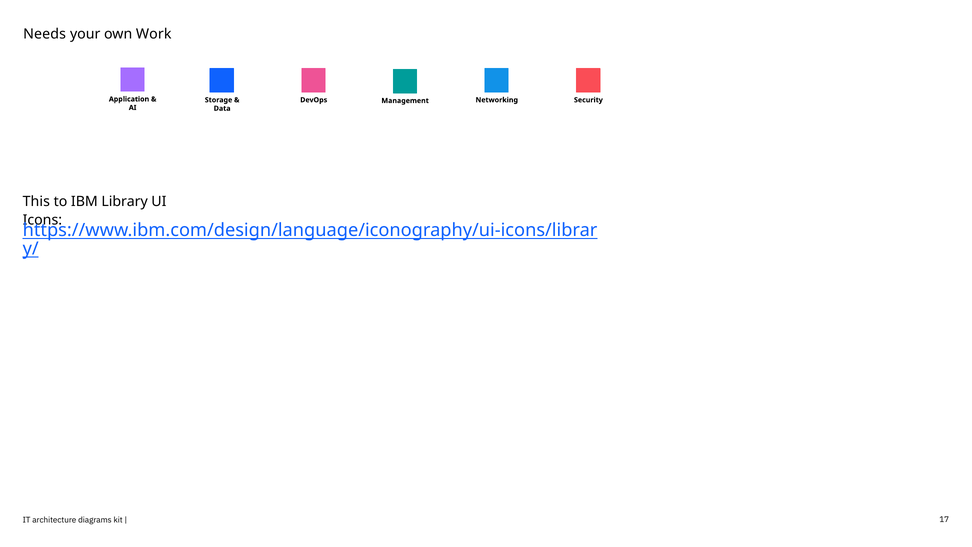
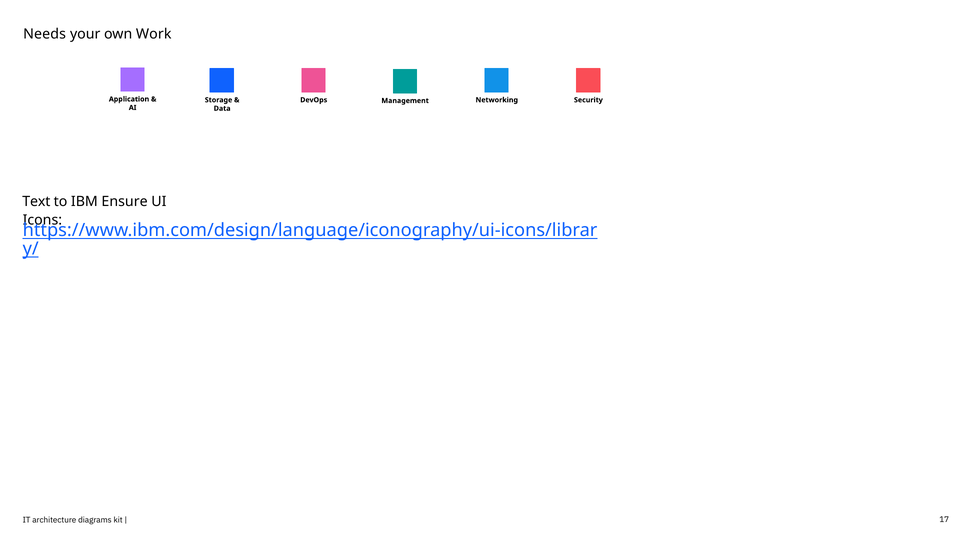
This: This -> Text (36, 201)
Library: Library -> Ensure (125, 201)
